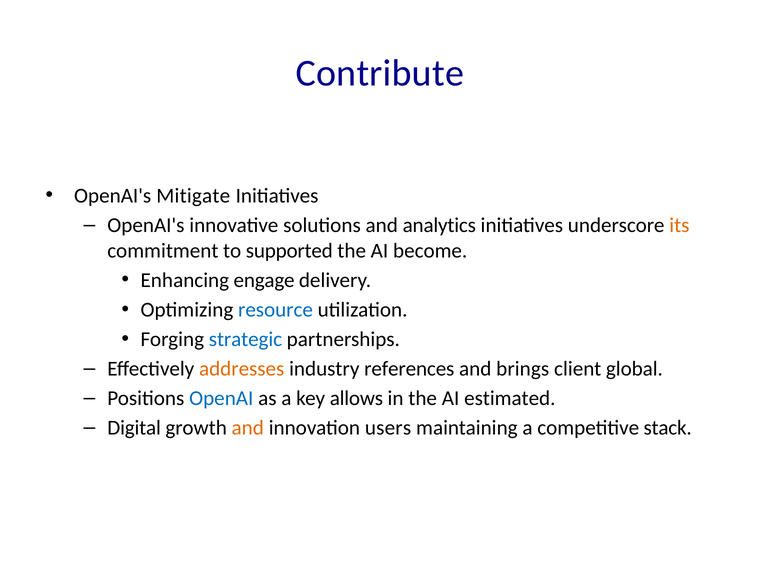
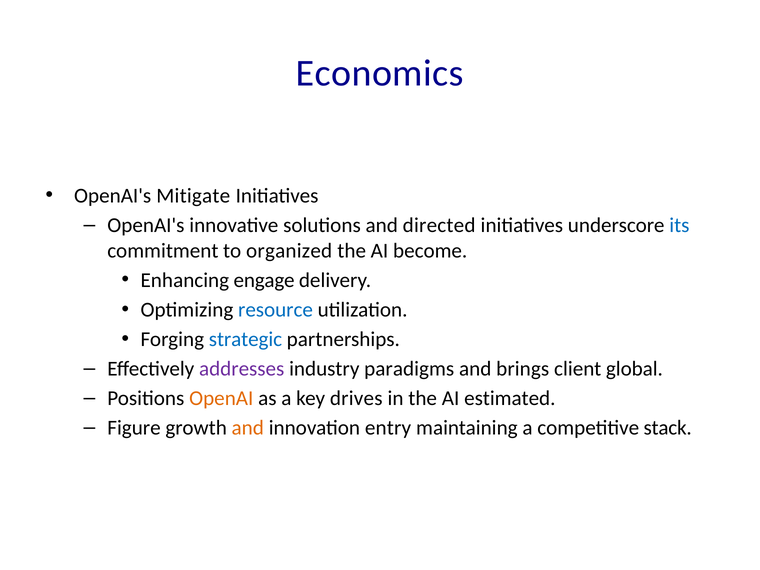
Contribute: Contribute -> Economics (380, 73)
analytics: analytics -> directed (439, 225)
its colour: orange -> blue (679, 225)
supported: supported -> organized (289, 251)
addresses colour: orange -> purple (242, 369)
references: references -> paradigms (409, 369)
OpenAI colour: blue -> orange (221, 398)
allows: allows -> drives (356, 398)
Digital: Digital -> Figure (134, 428)
users: users -> entry (388, 428)
